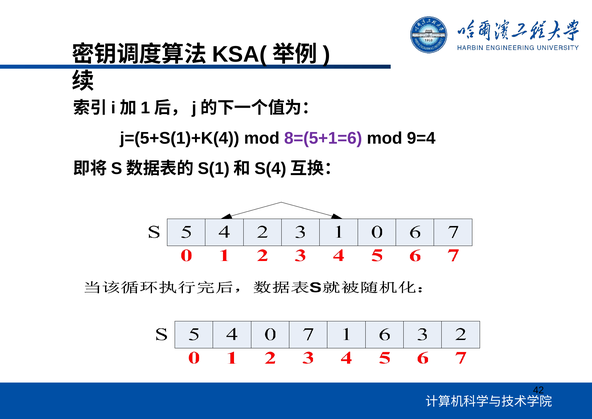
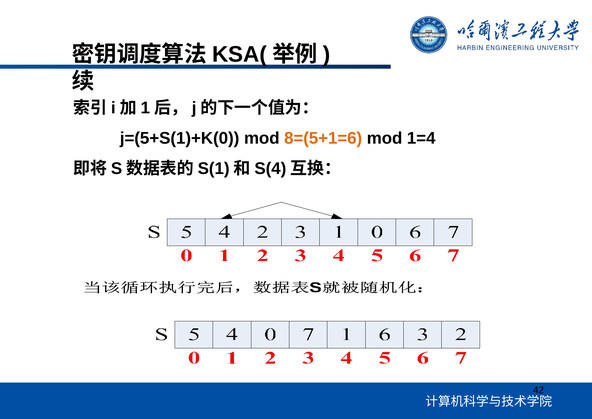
j=(5+S(1)+K(4: j=(5+S(1)+K(4 -> j=(5+S(1)+K(0 (180, 138)
8=(5+1=6 colour: purple -> orange (323, 138)
9=4: 9=4 -> 1=4 (421, 138)
